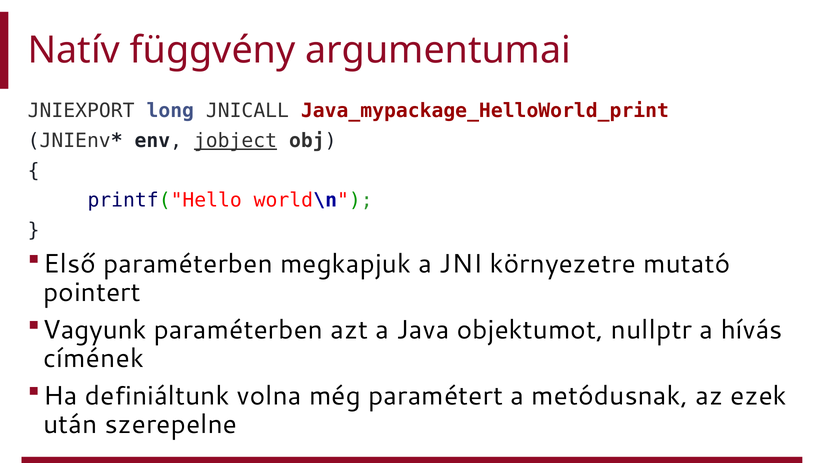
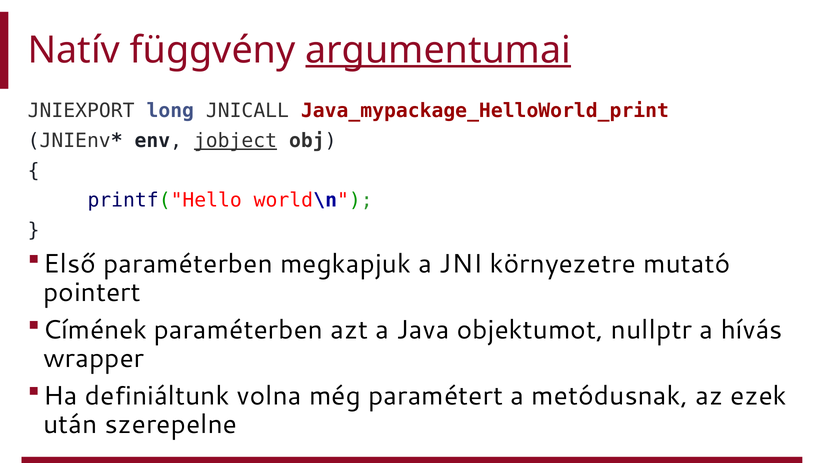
argumentumai underline: none -> present (438, 50)
Vagyunk: Vagyunk -> Címének (95, 330)
címének: címének -> wrapper (94, 359)
